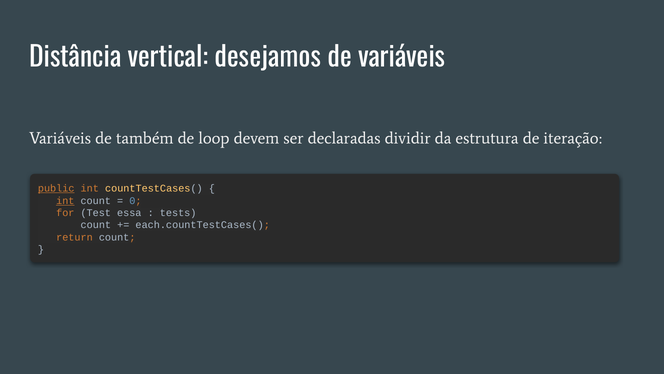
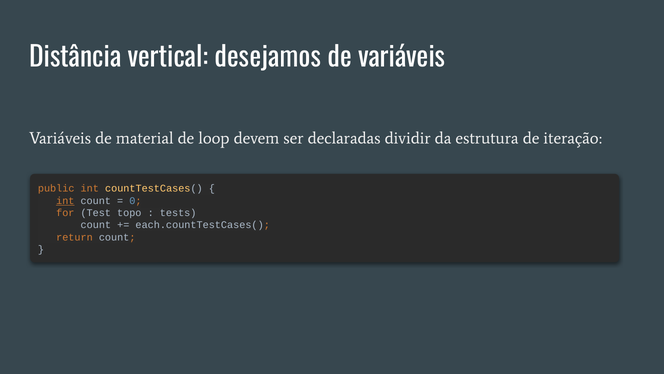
também: também -> material (145, 138)
public underline: present -> none (56, 188)
essa: essa -> topo (129, 213)
